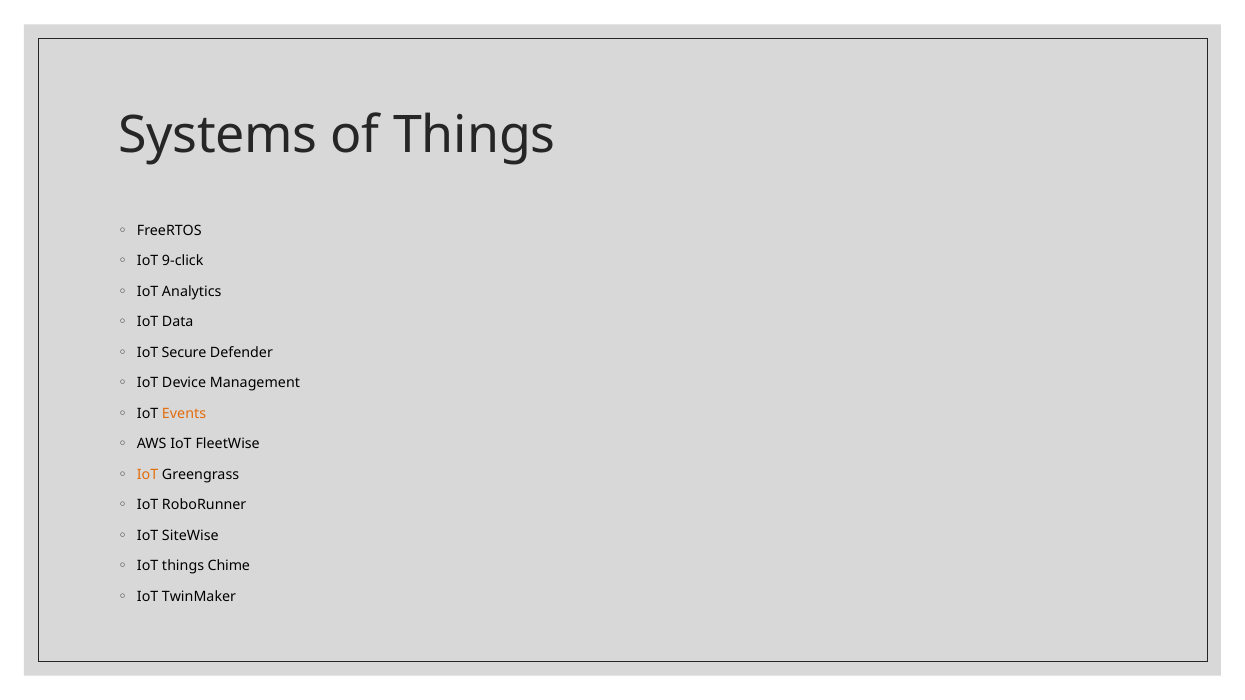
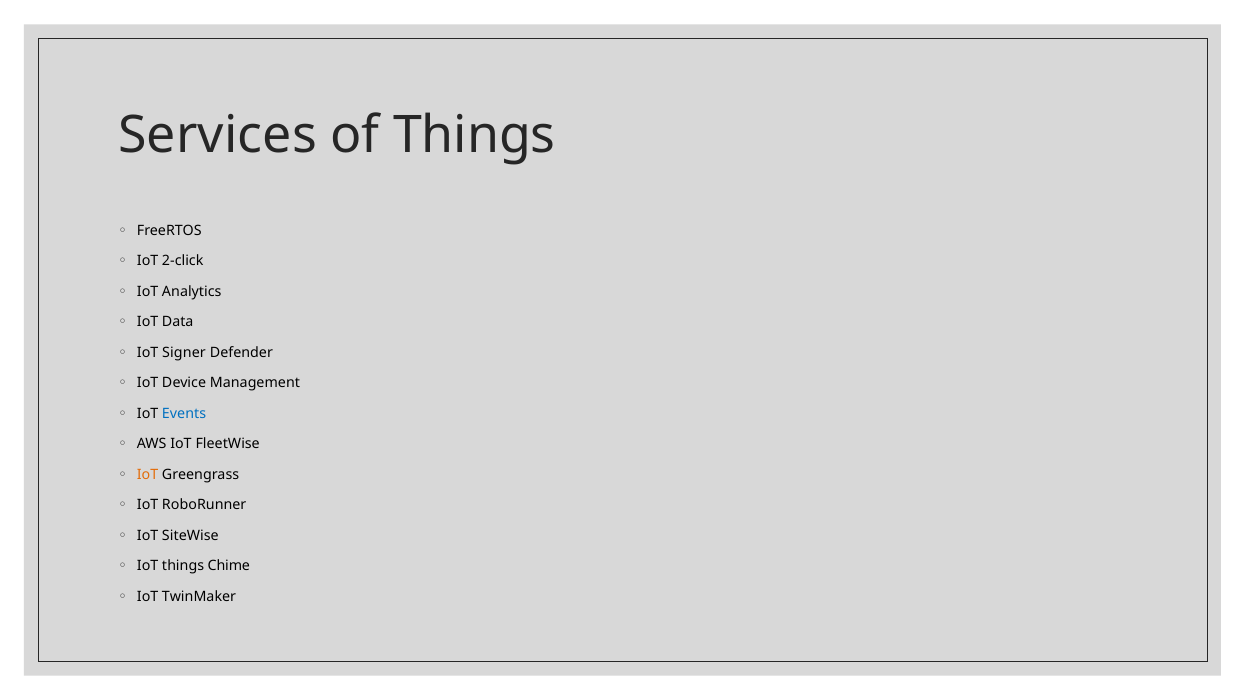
Systems: Systems -> Services (218, 135)
9-click: 9-click -> 2-click (183, 261)
Secure: Secure -> Signer (184, 353)
Events colour: orange -> blue (184, 414)
